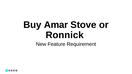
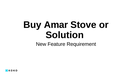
Ronnick: Ronnick -> Solution (65, 35)
